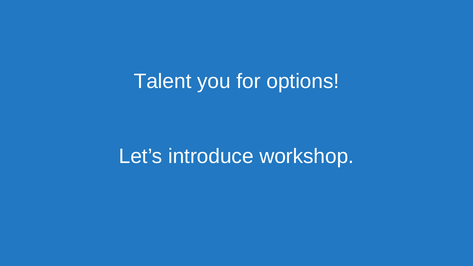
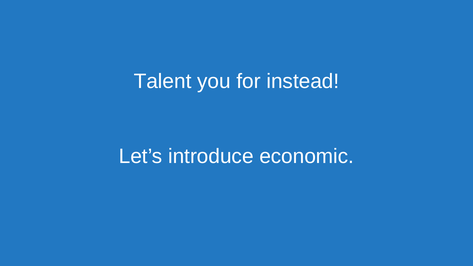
options: options -> instead (303, 81)
workshop: workshop -> economic (307, 156)
